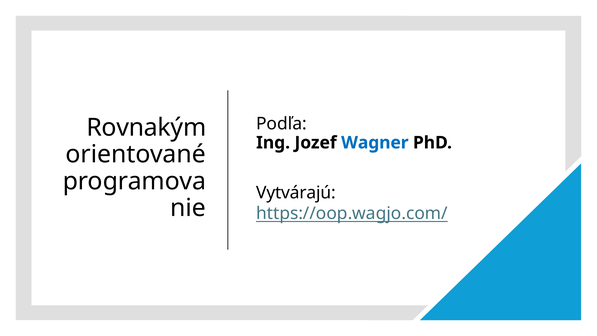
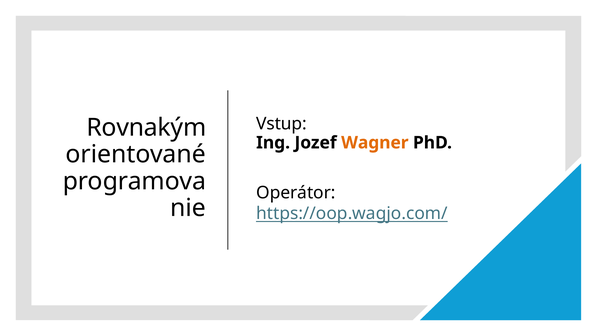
Podľa: Podľa -> Vstup (282, 124)
Wagner colour: blue -> orange (375, 143)
Vytvárajú: Vytvárajú -> Operátor (296, 193)
